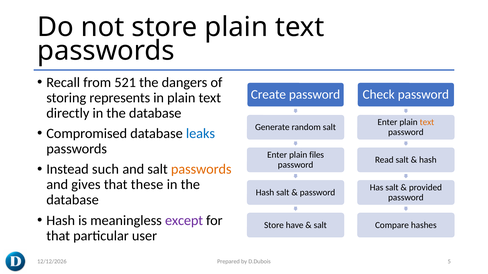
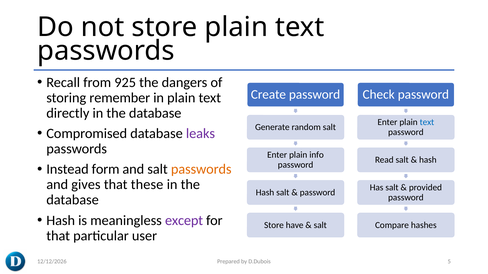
521: 521 -> 925 (125, 83)
represents: represents -> remember (120, 98)
text colour: orange -> blue (427, 122)
leaks colour: blue -> purple (200, 134)
files: files -> info (317, 155)
such: such -> form (106, 170)
